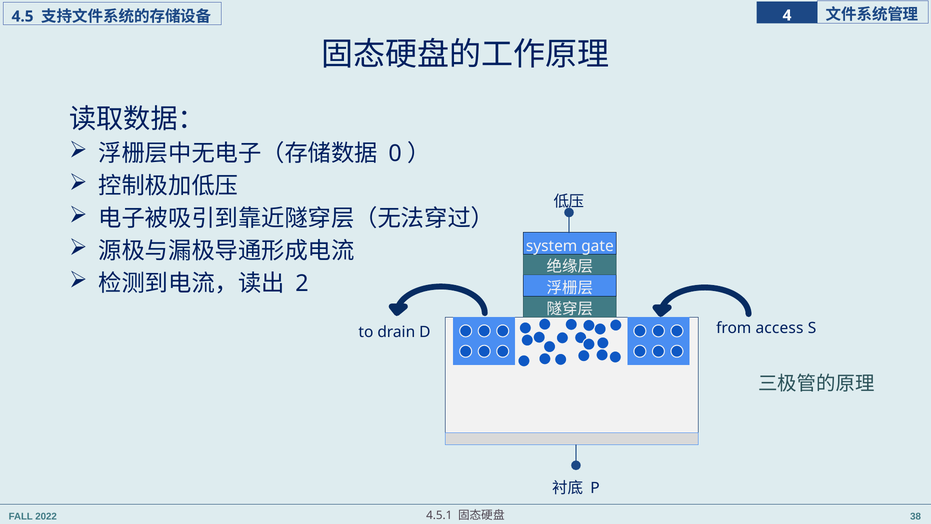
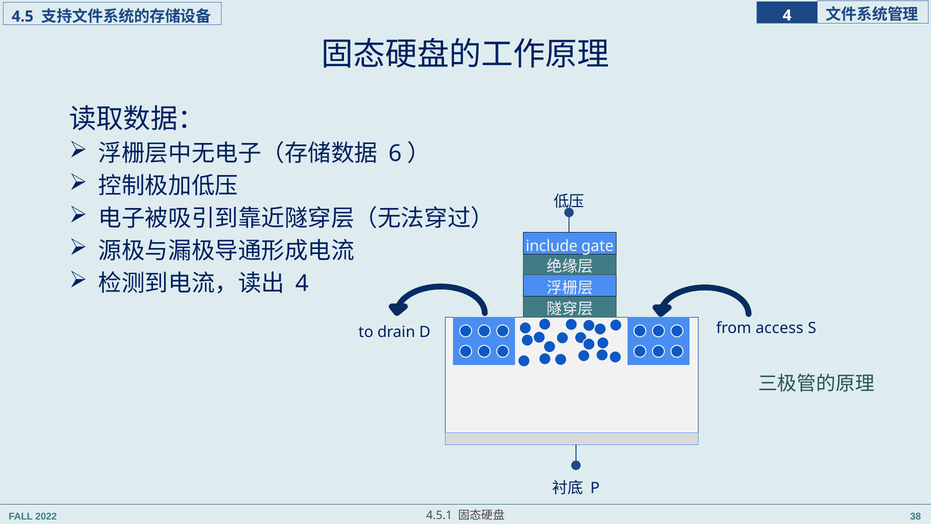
0: 0 -> 6 (395, 154)
system: system -> include (552, 246)
2: 2 -> 4 (302, 283)
